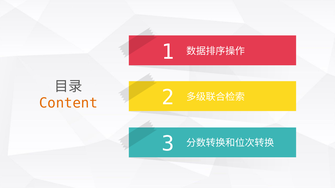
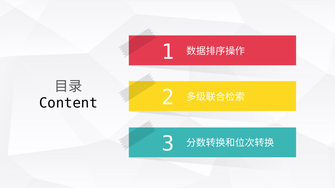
Content colour: orange -> black (68, 103)
